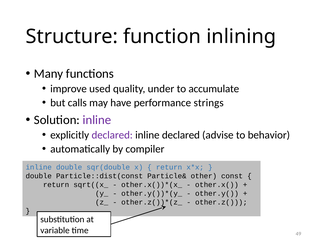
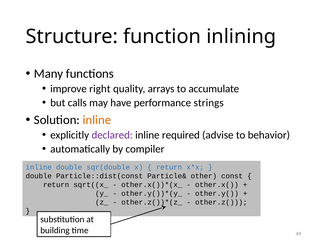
used: used -> right (100, 89)
under: under -> arrays (161, 89)
inline colour: purple -> orange (97, 120)
inline declared: declared -> required (181, 135)
variable: variable -> building (55, 230)
